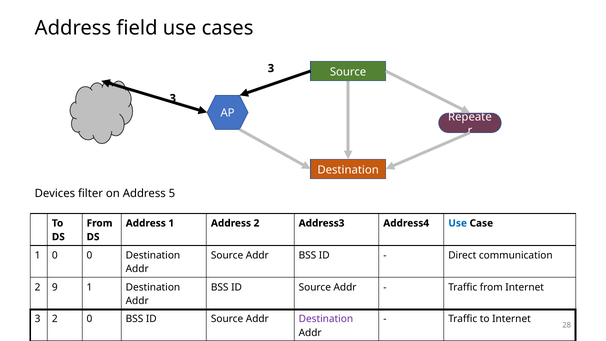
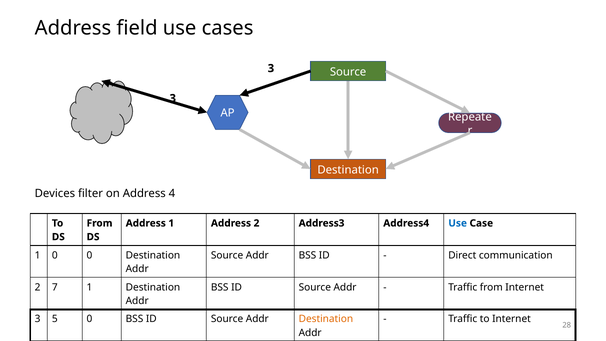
Address 5: 5 -> 4 (172, 194)
9: 9 -> 7 (55, 287)
3 2: 2 -> 5 (55, 319)
Destination colour: purple -> orange (326, 319)
